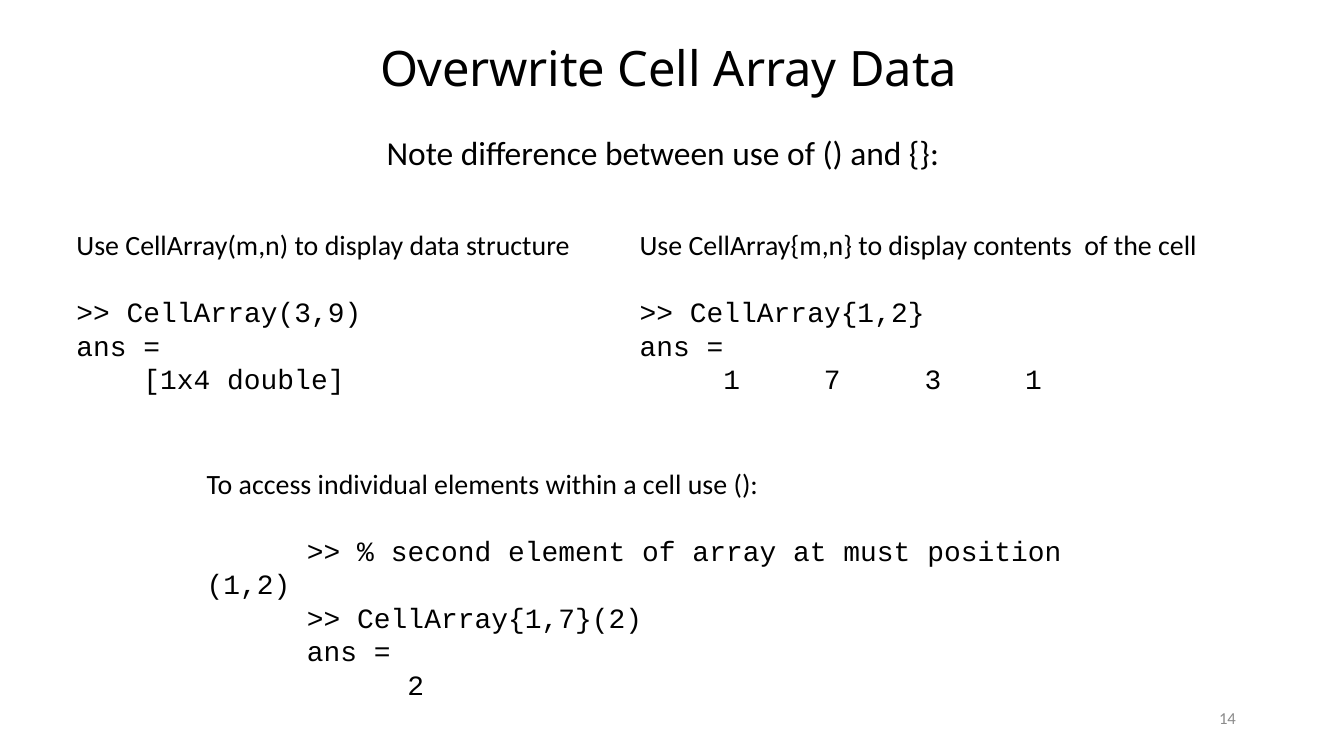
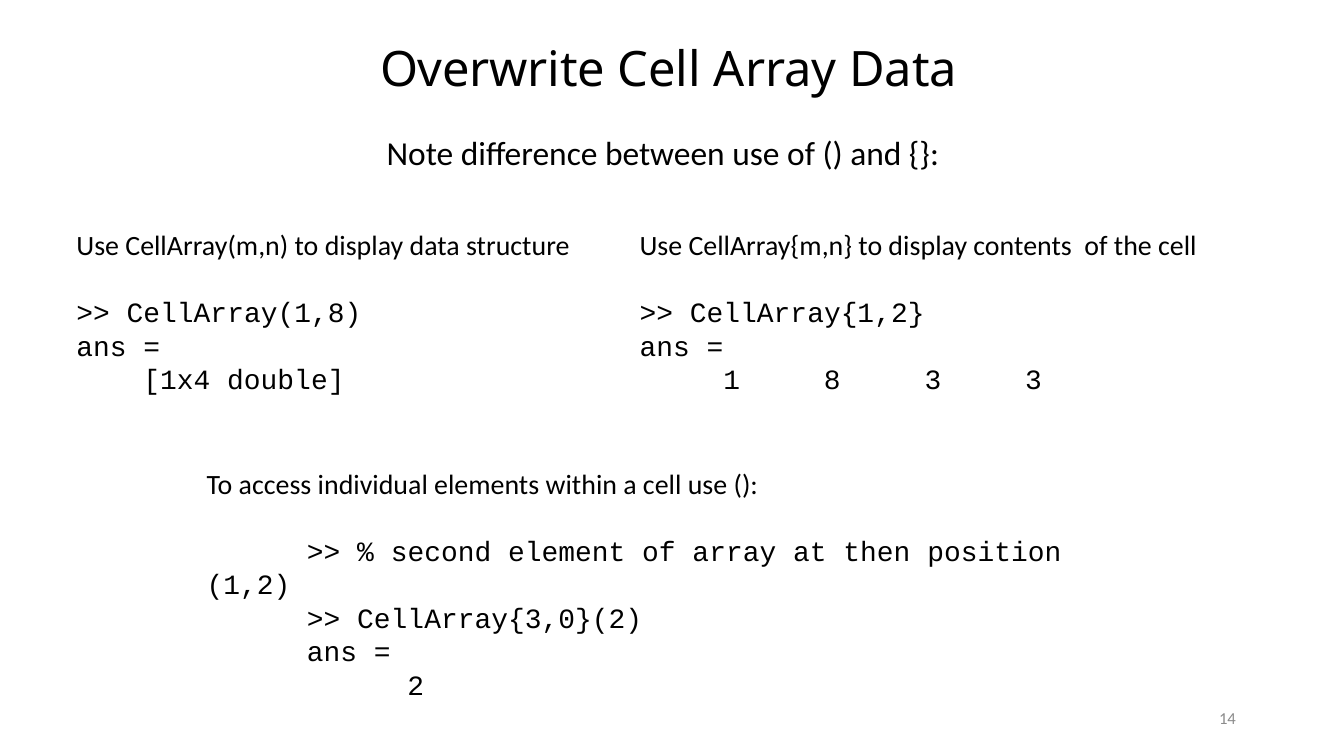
CellArray(3,9: CellArray(3,9 -> CellArray(1,8 (244, 313)
7: 7 -> 8 (832, 380)
3 1: 1 -> 3 (1033, 380)
must: must -> then (877, 552)
CellArray{1,7}(2: CellArray{1,7}(2 -> CellArray{3,0}(2 (500, 619)
